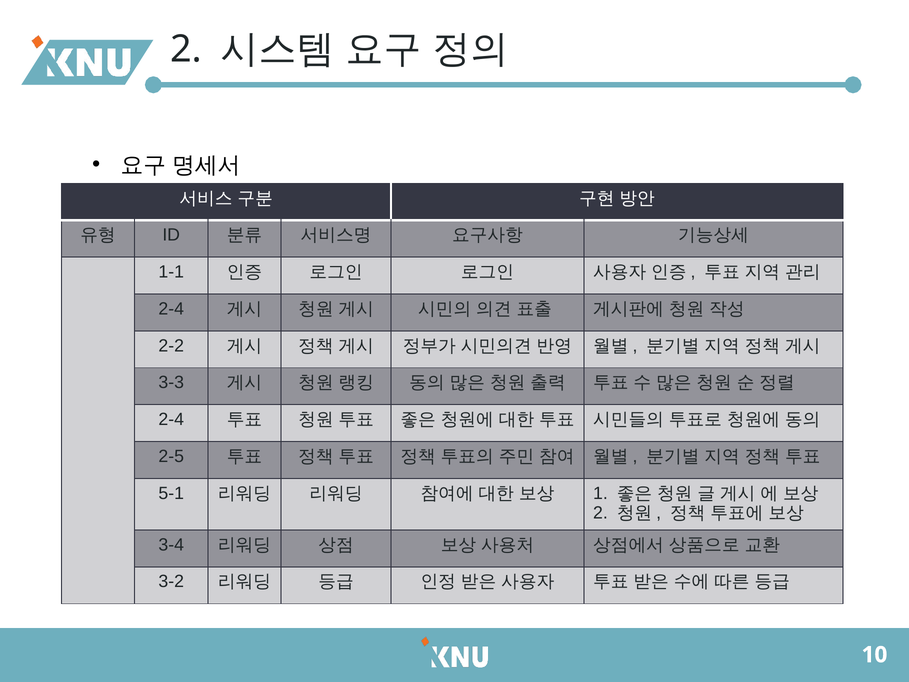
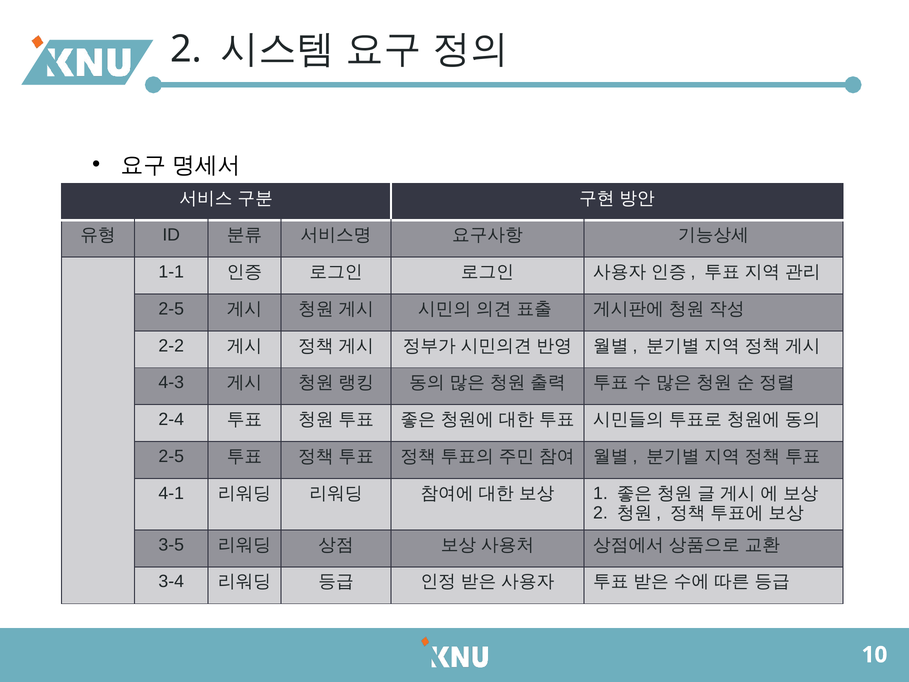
2-4: 2-4 -> 2-5 (171, 309)
3-3: 3-3 -> 4-3 (171, 382)
5-1: 5-1 -> 4-1 (171, 493)
3-4: 3-4 -> 3-5 (171, 545)
3-2: 3-2 -> 3-4 (171, 581)
